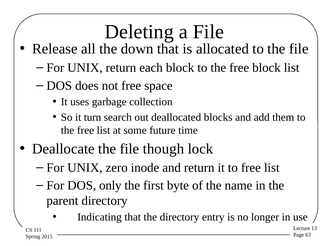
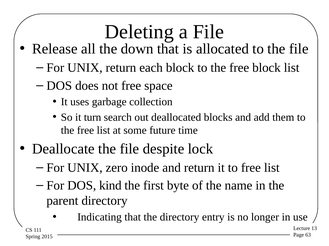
though: though -> despite (164, 149)
only: only -> kind (110, 186)
